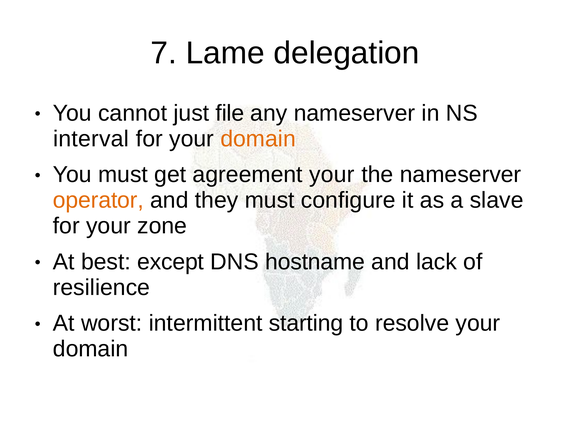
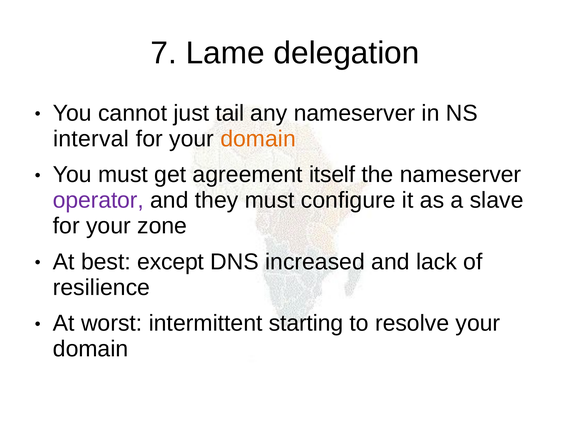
file: file -> tail (230, 113)
agreement your: your -> itself (332, 175)
operator colour: orange -> purple (98, 200)
hostname: hostname -> increased (315, 262)
